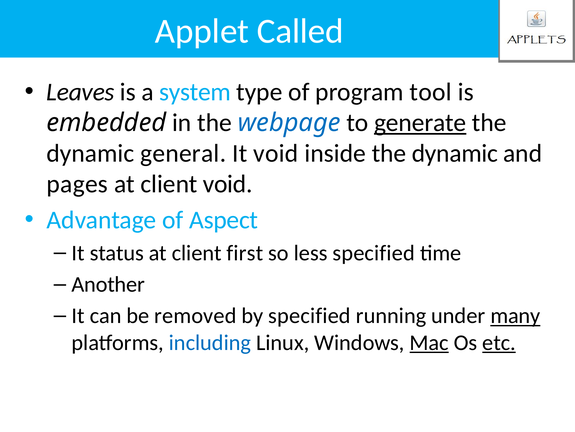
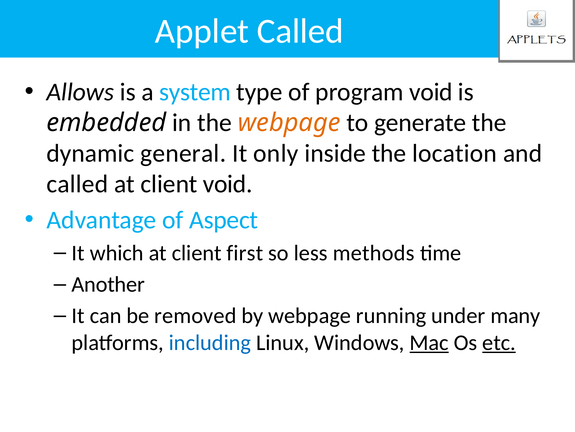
Leaves: Leaves -> Allows (80, 92)
program tool: tool -> void (431, 92)
webpage colour: blue -> orange (289, 123)
generate underline: present -> none (420, 123)
It void: void -> only (276, 153)
inside the dynamic: dynamic -> location (455, 153)
pages: pages -> called (77, 184)
status: status -> which (117, 253)
less specified: specified -> methods (374, 253)
by specified: specified -> webpage (310, 315)
many underline: present -> none (515, 315)
